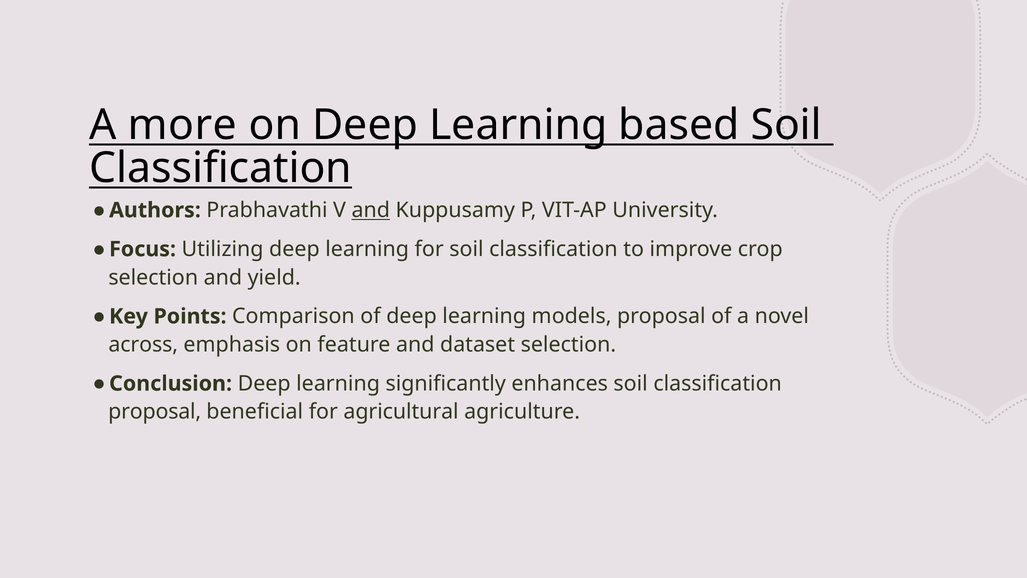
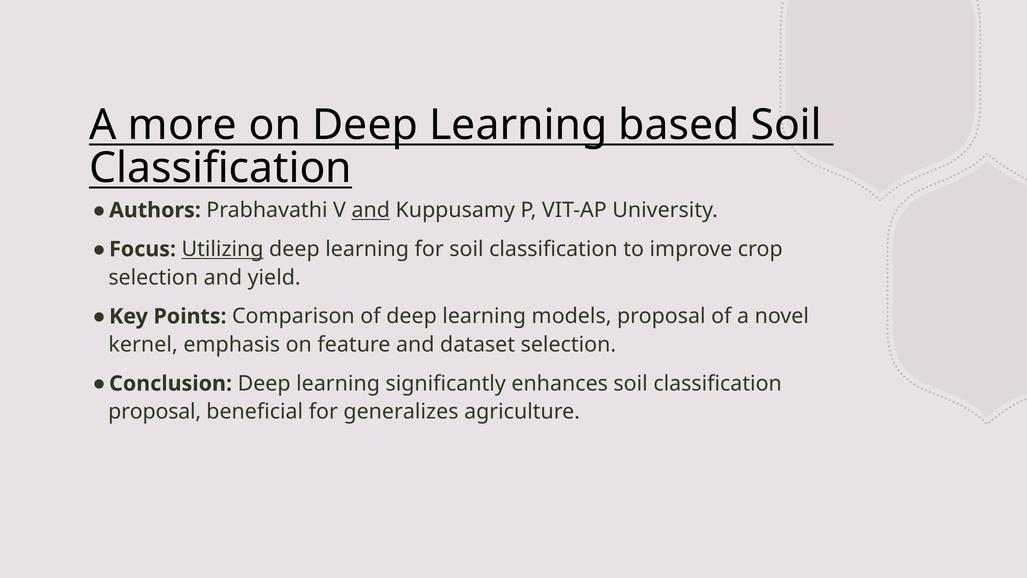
Utilizing underline: none -> present (223, 249)
across: across -> kernel (143, 344)
agricultural: agricultural -> generalizes (401, 412)
